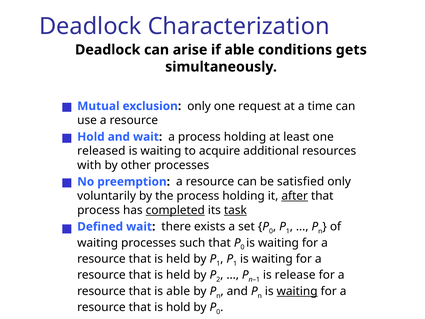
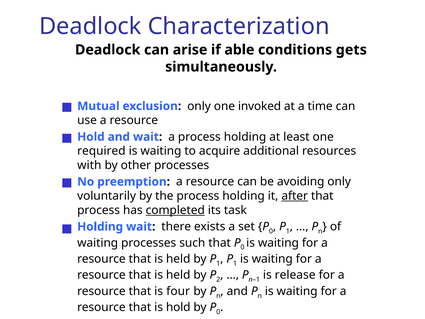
request: request -> invoked (260, 106)
released: released -> required (101, 151)
satisfied: satisfied -> avoiding (301, 182)
task underline: present -> none (235, 210)
Defined: Defined -> Holding (100, 226)
is able: able -> four (178, 291)
waiting underline: present -> none (297, 291)
